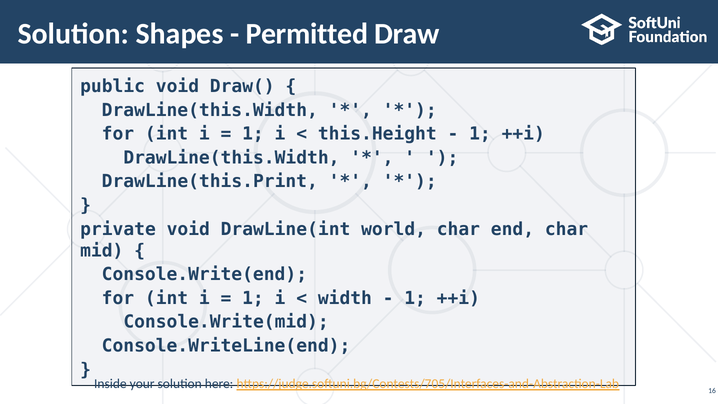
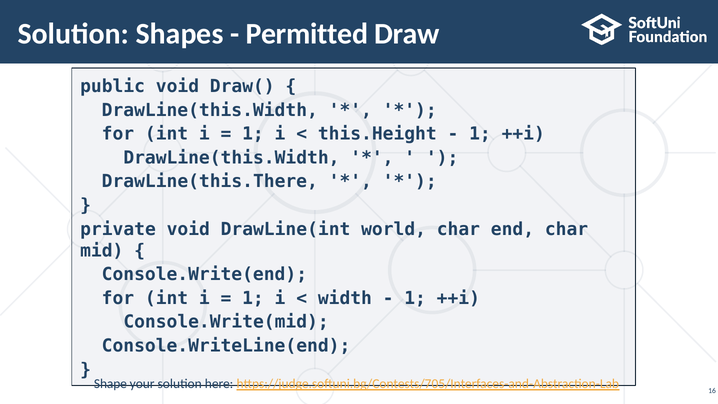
DrawLine(this.Print: DrawLine(this.Print -> DrawLine(this.There (210, 182)
Inside: Inside -> Shape (110, 384)
